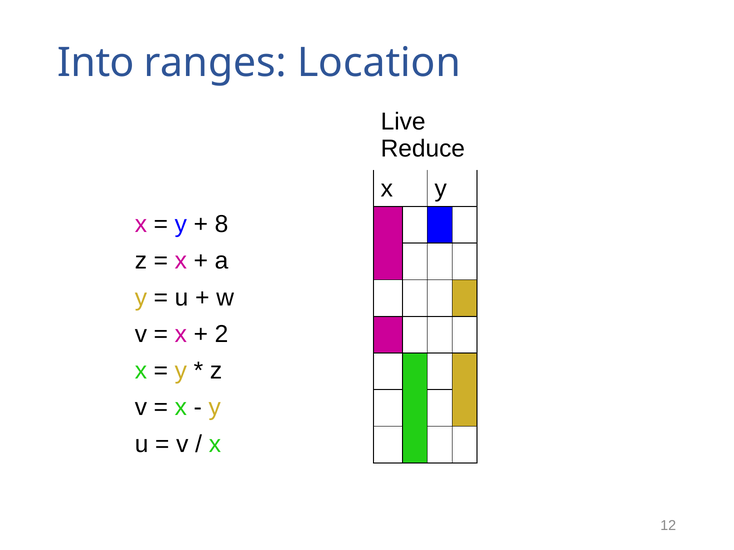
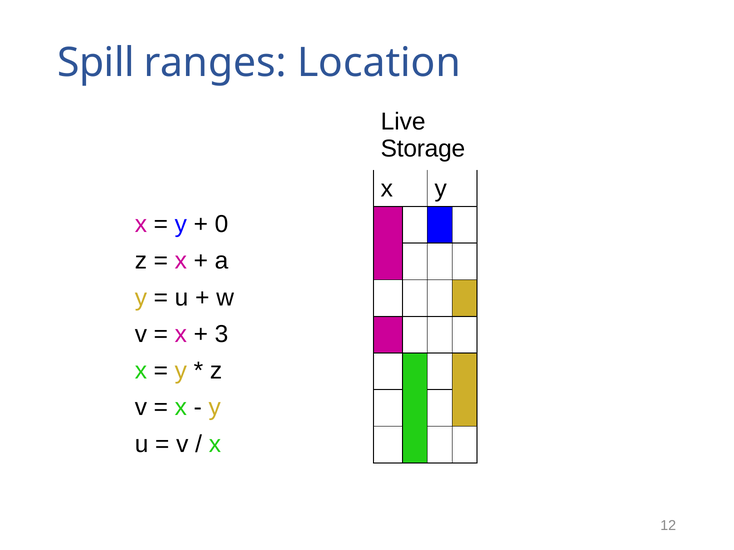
Into: Into -> Spill (96, 63)
Reduce: Reduce -> Storage (423, 149)
8: 8 -> 0 (222, 224)
2: 2 -> 3 (222, 334)
